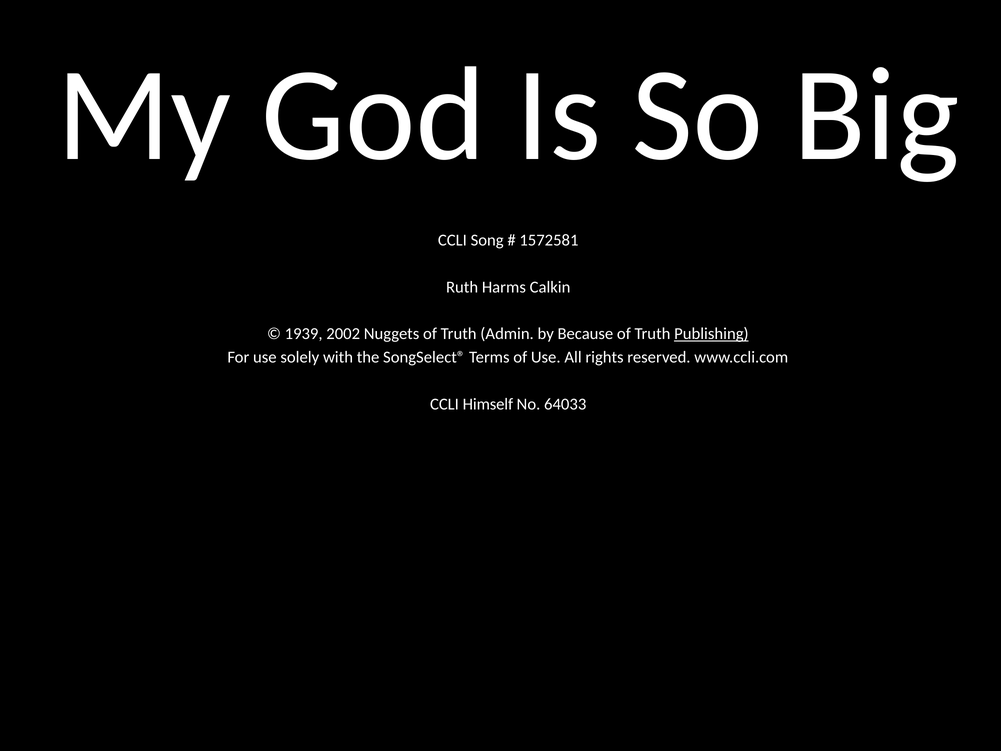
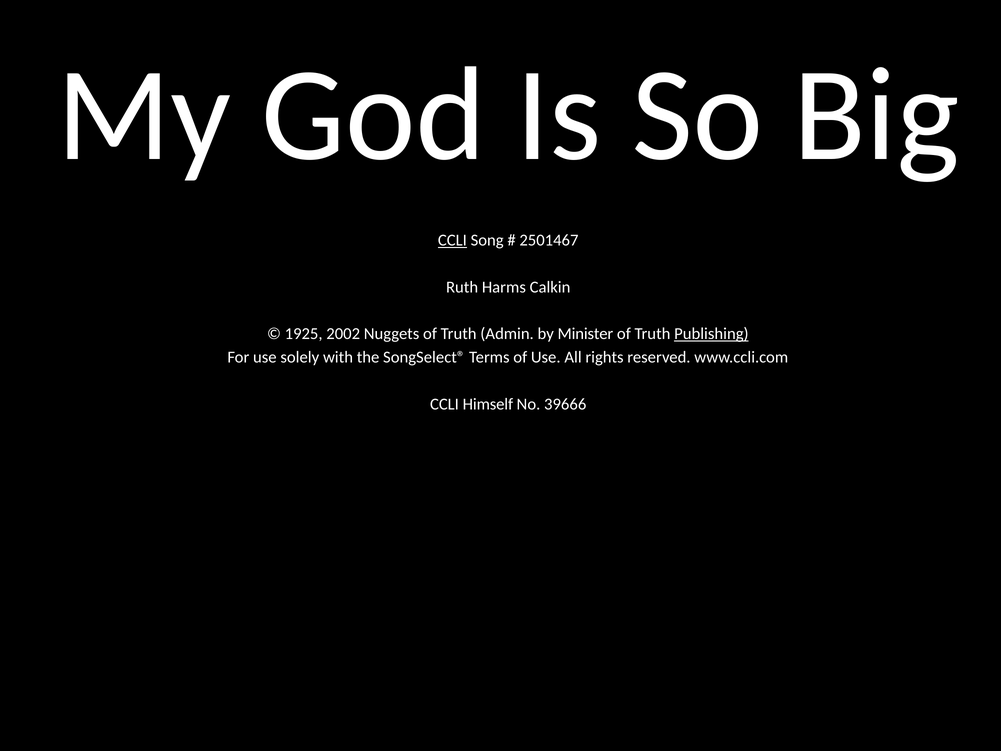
CCLI underline: none -> present (452, 240)
1572581: 1572581 -> 2501467 (549, 240)
1939: 1939 -> 1925 (304, 334)
Because: Because -> Minister (585, 334)
64033: 64033 -> 39666 (565, 404)
